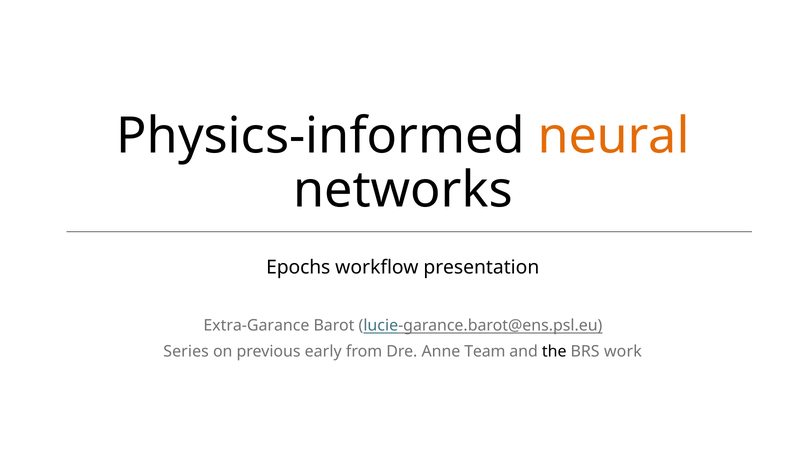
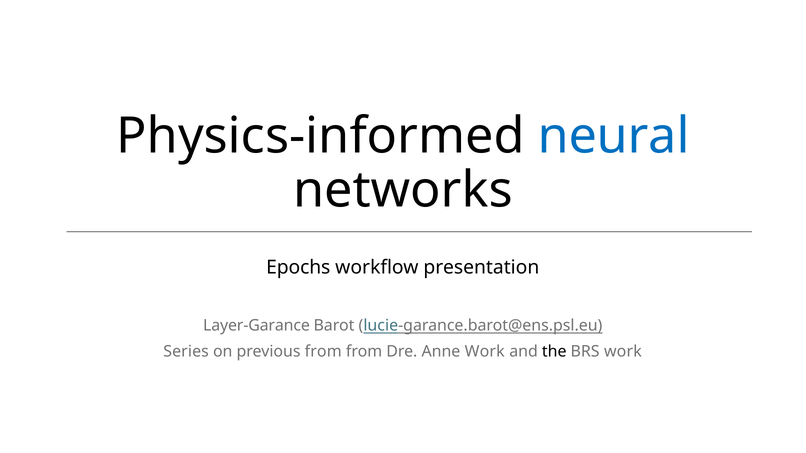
neural colour: orange -> blue (614, 136)
Extra-Garance: Extra-Garance -> Layer-Garance (256, 326)
previous early: early -> from (323, 352)
Anne Team: Team -> Work (485, 352)
